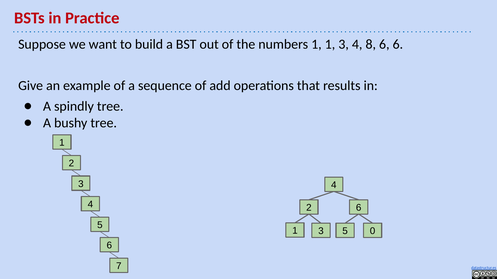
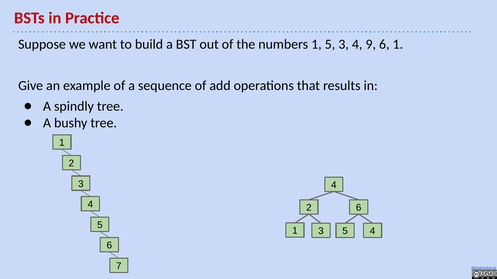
1 1: 1 -> 5 (330, 44)
8: 8 -> 9 (371, 44)
6: 6 -> 1 (398, 44)
5 0: 0 -> 4 (373, 231)
